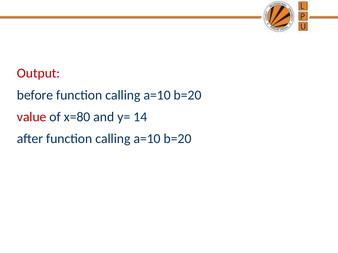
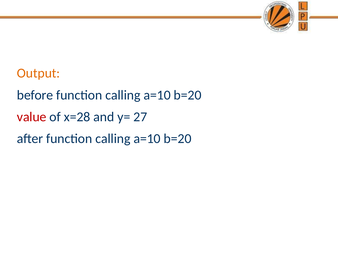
Output colour: red -> orange (38, 73)
x=80: x=80 -> x=28 (77, 117)
14: 14 -> 27 (140, 117)
